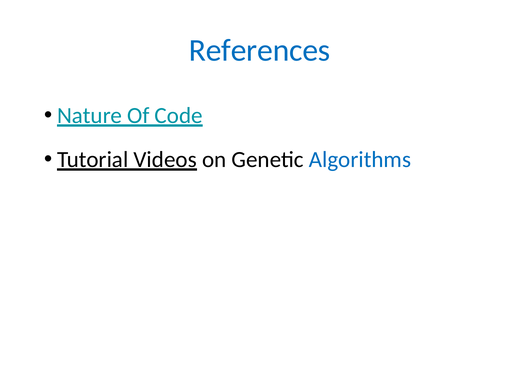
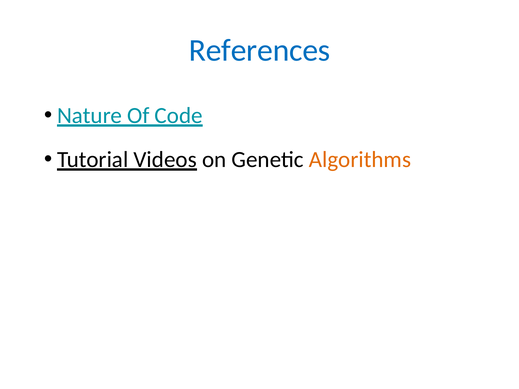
Algorithms colour: blue -> orange (360, 160)
